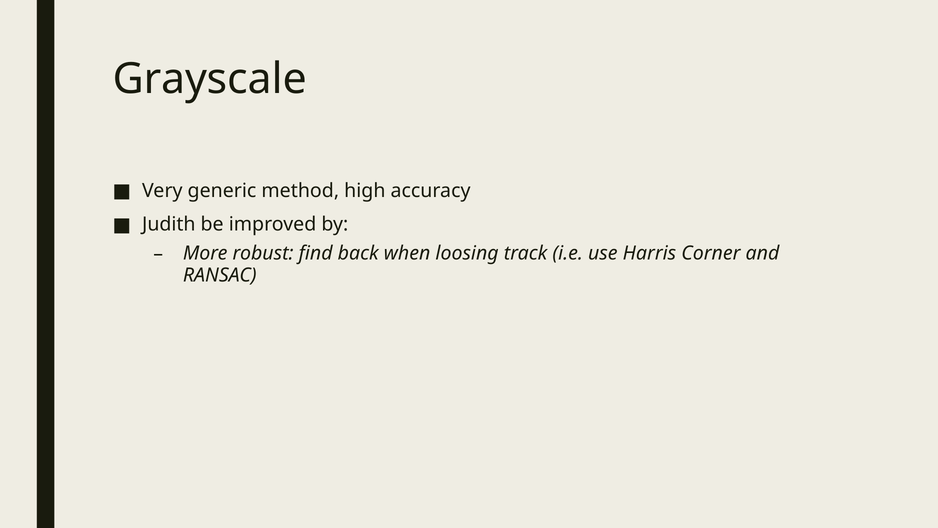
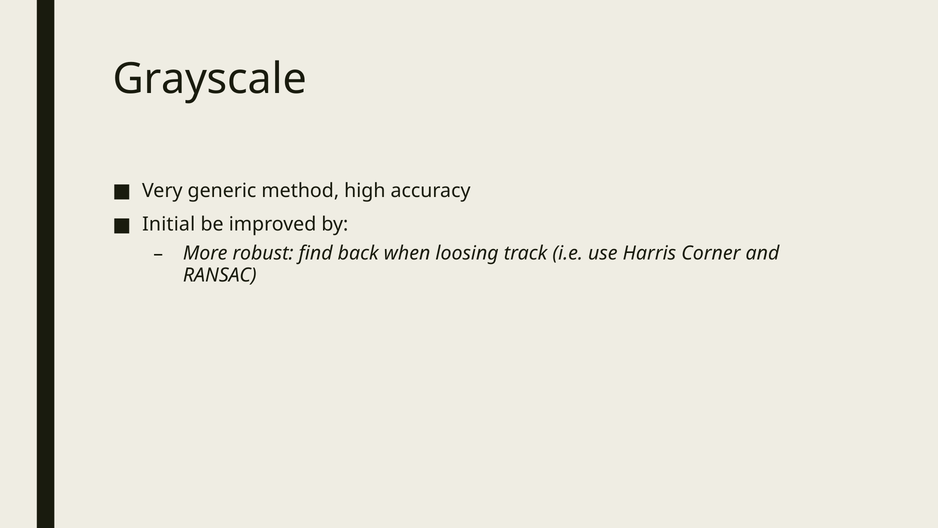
Judith: Judith -> Initial (169, 224)
